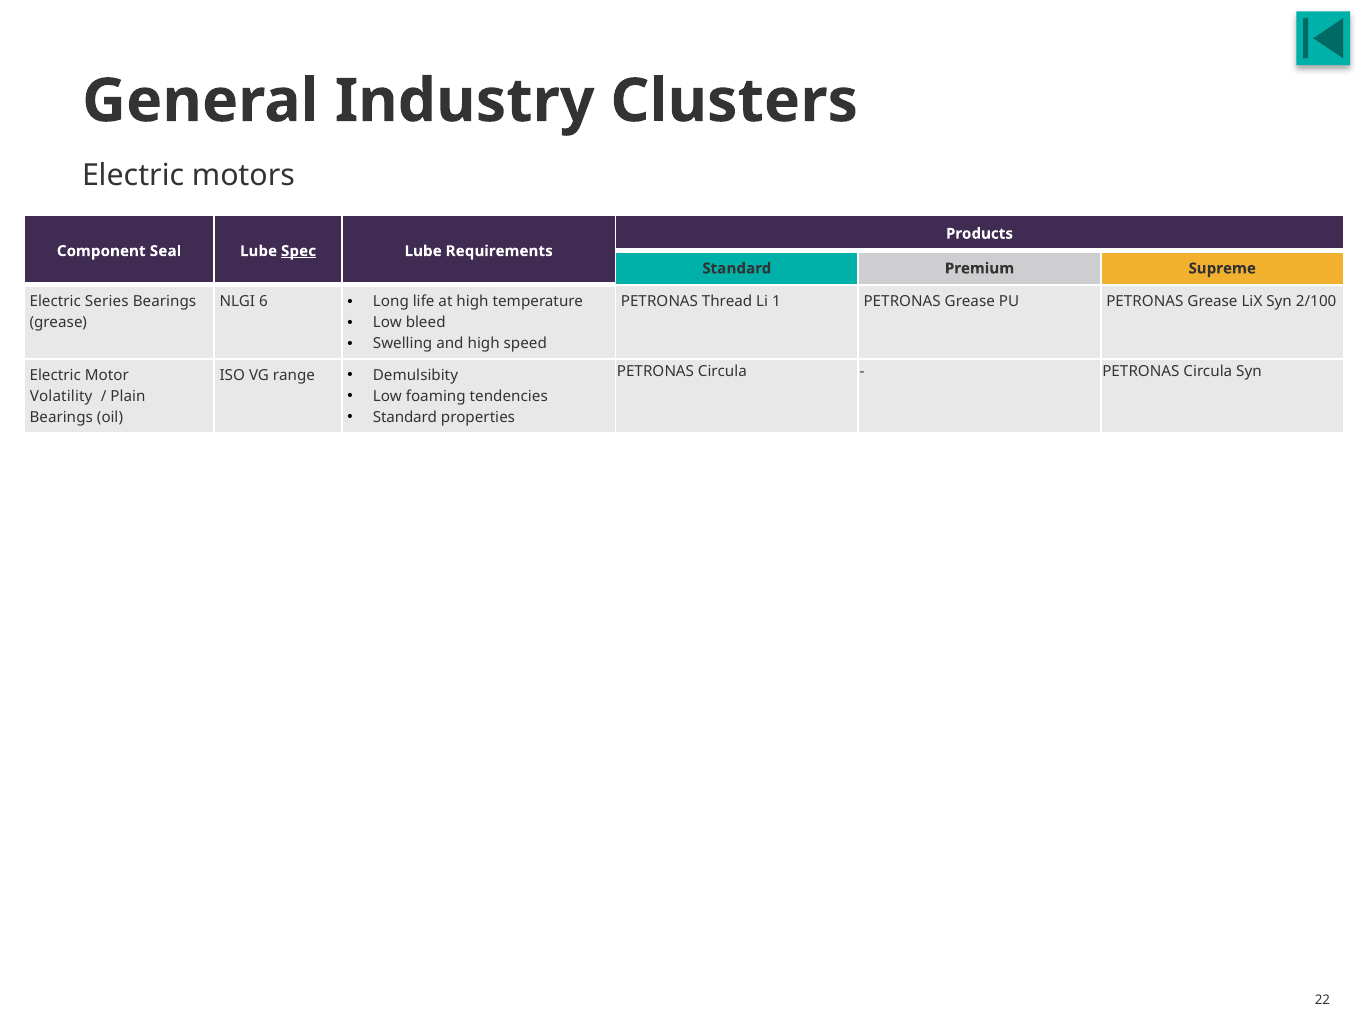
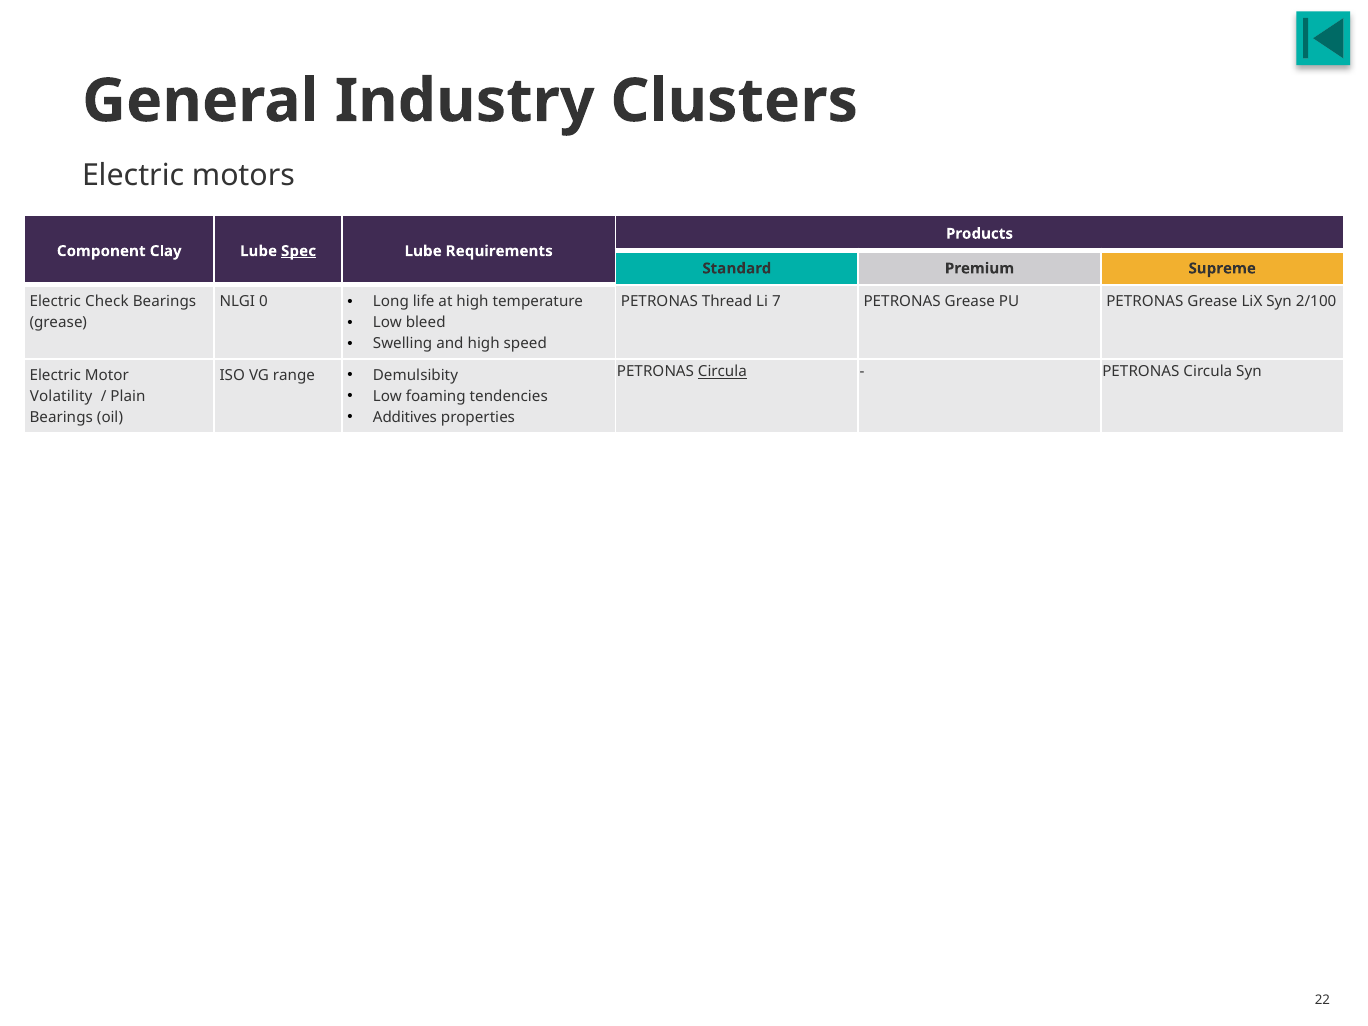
Seal: Seal -> Clay (166, 251)
Series: Series -> Check (107, 302)
6: 6 -> 0 (263, 302)
1: 1 -> 7 (776, 302)
Circula underline: none -> present (722, 372)
Standard: Standard -> Additives (405, 418)
